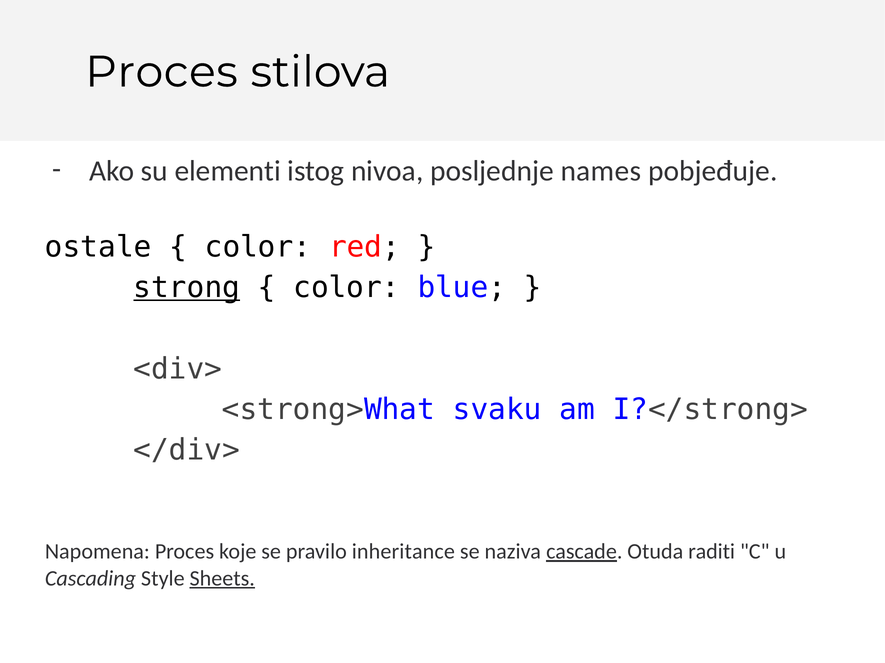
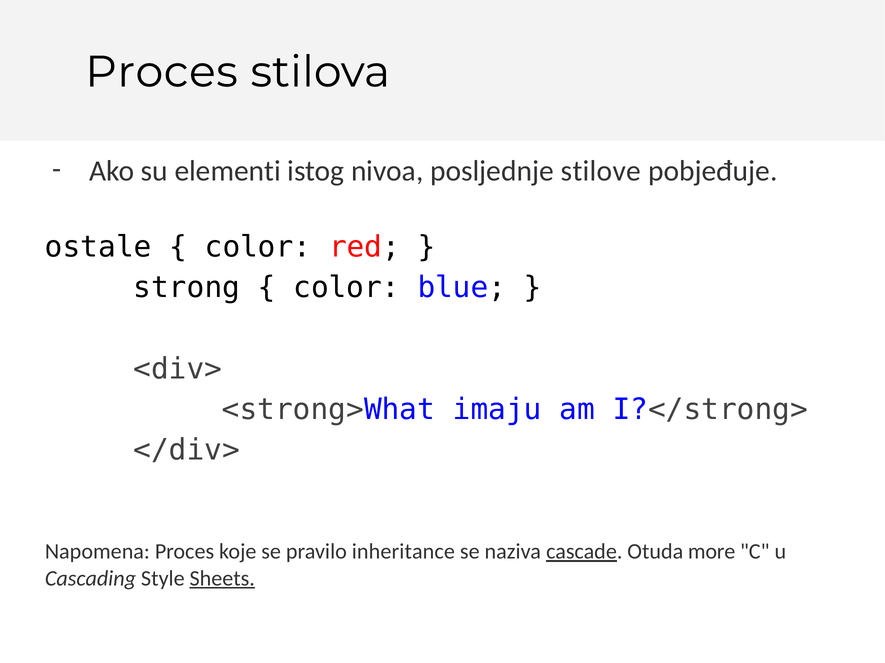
names: names -> stilove (601, 171)
strong underline: present -> none (187, 288)
svaku: svaku -> imaju (497, 410)
raditi: raditi -> more (712, 552)
